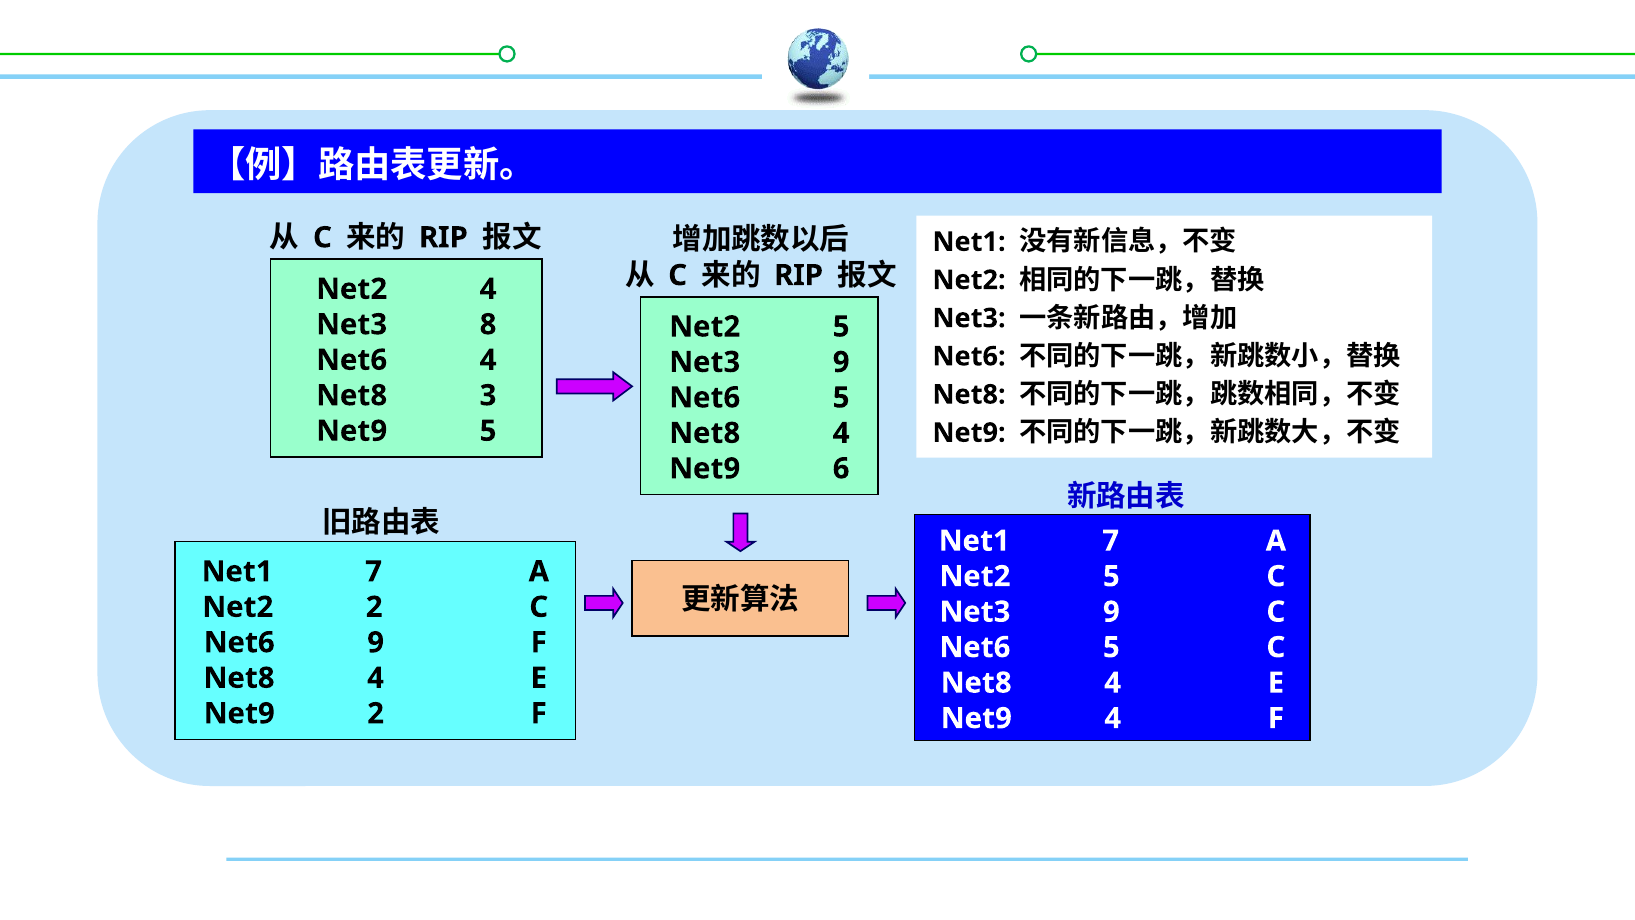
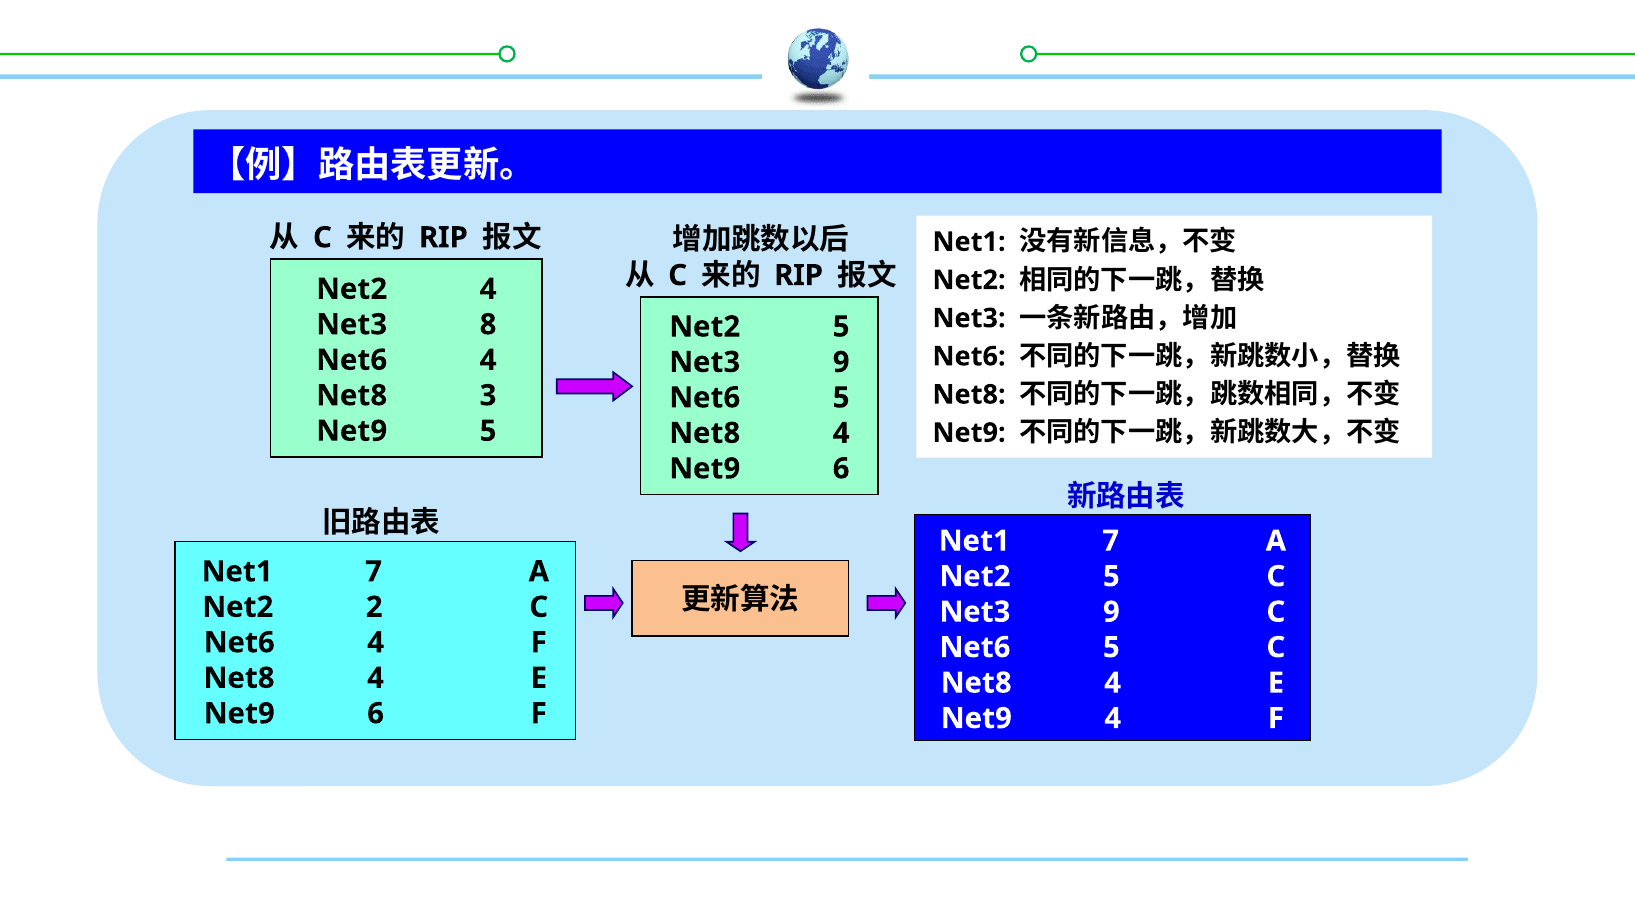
9: 9 -> 4 (376, 642)
2: 2 -> 6 (376, 713)
